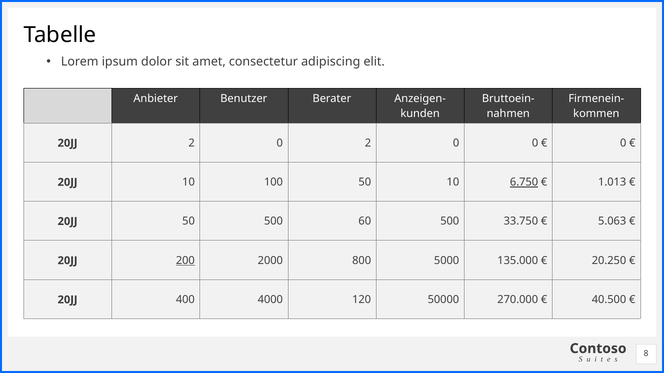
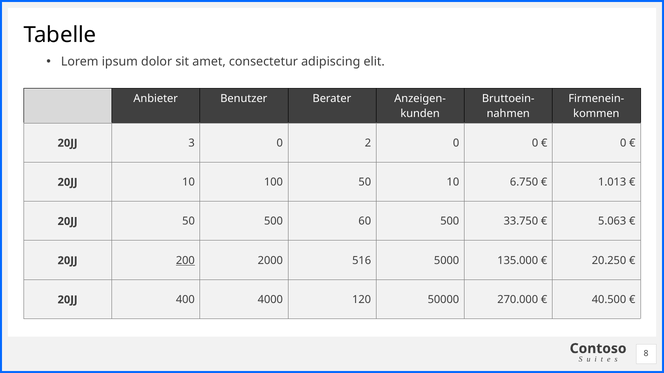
20JJ 2: 2 -> 3 (192, 143)
6.750 underline: present -> none (524, 182)
800: 800 -> 516 (362, 261)
